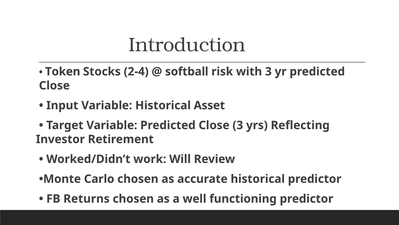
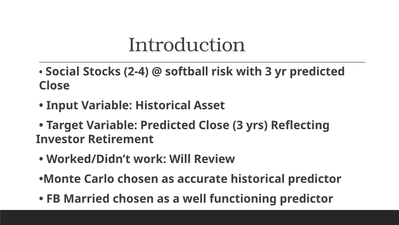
Token: Token -> Social (63, 71)
Returns: Returns -> Married (87, 198)
